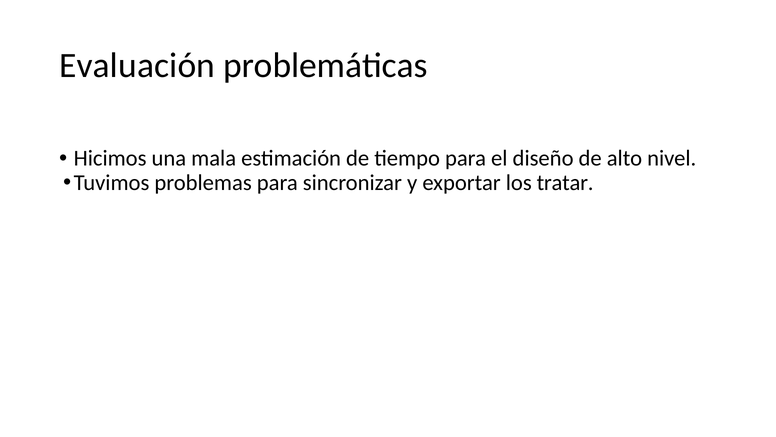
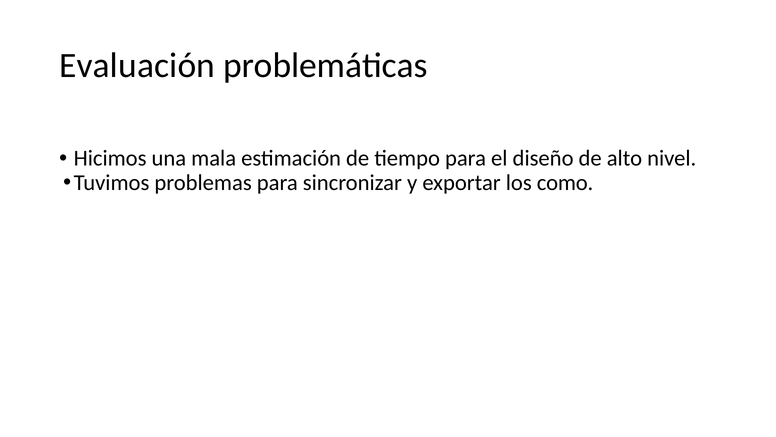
tratar: tratar -> como (565, 183)
